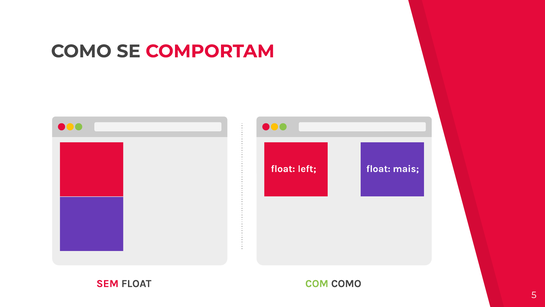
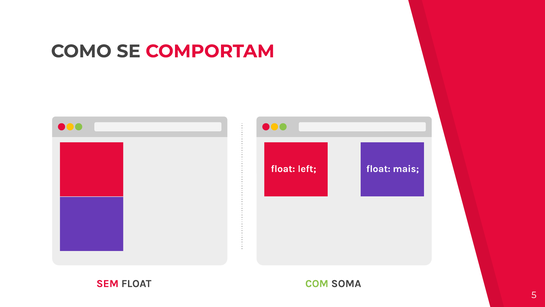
COM COMO: COMO -> SOMA (346, 283)
